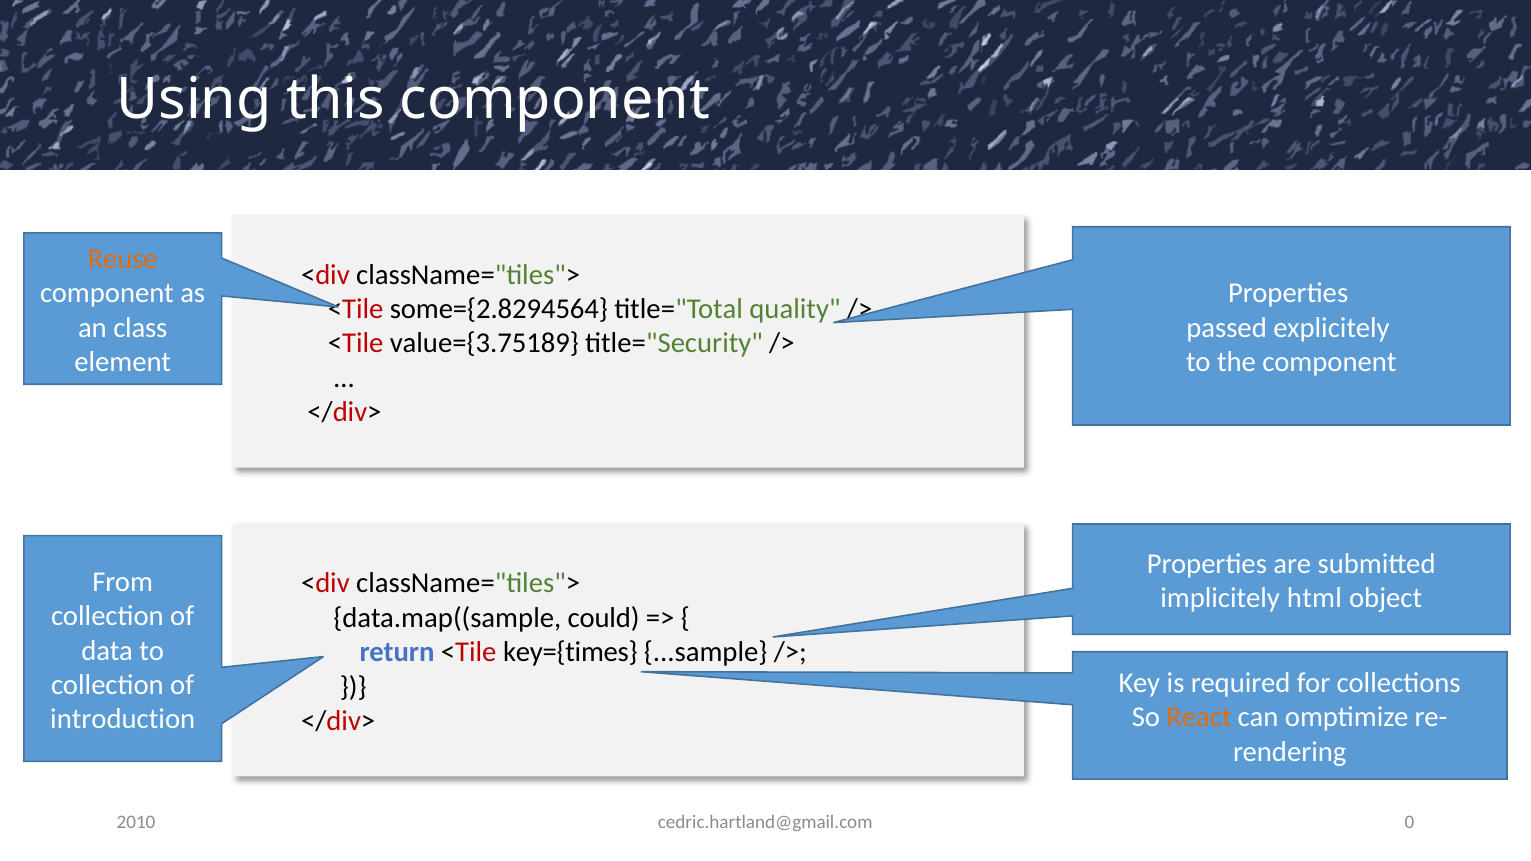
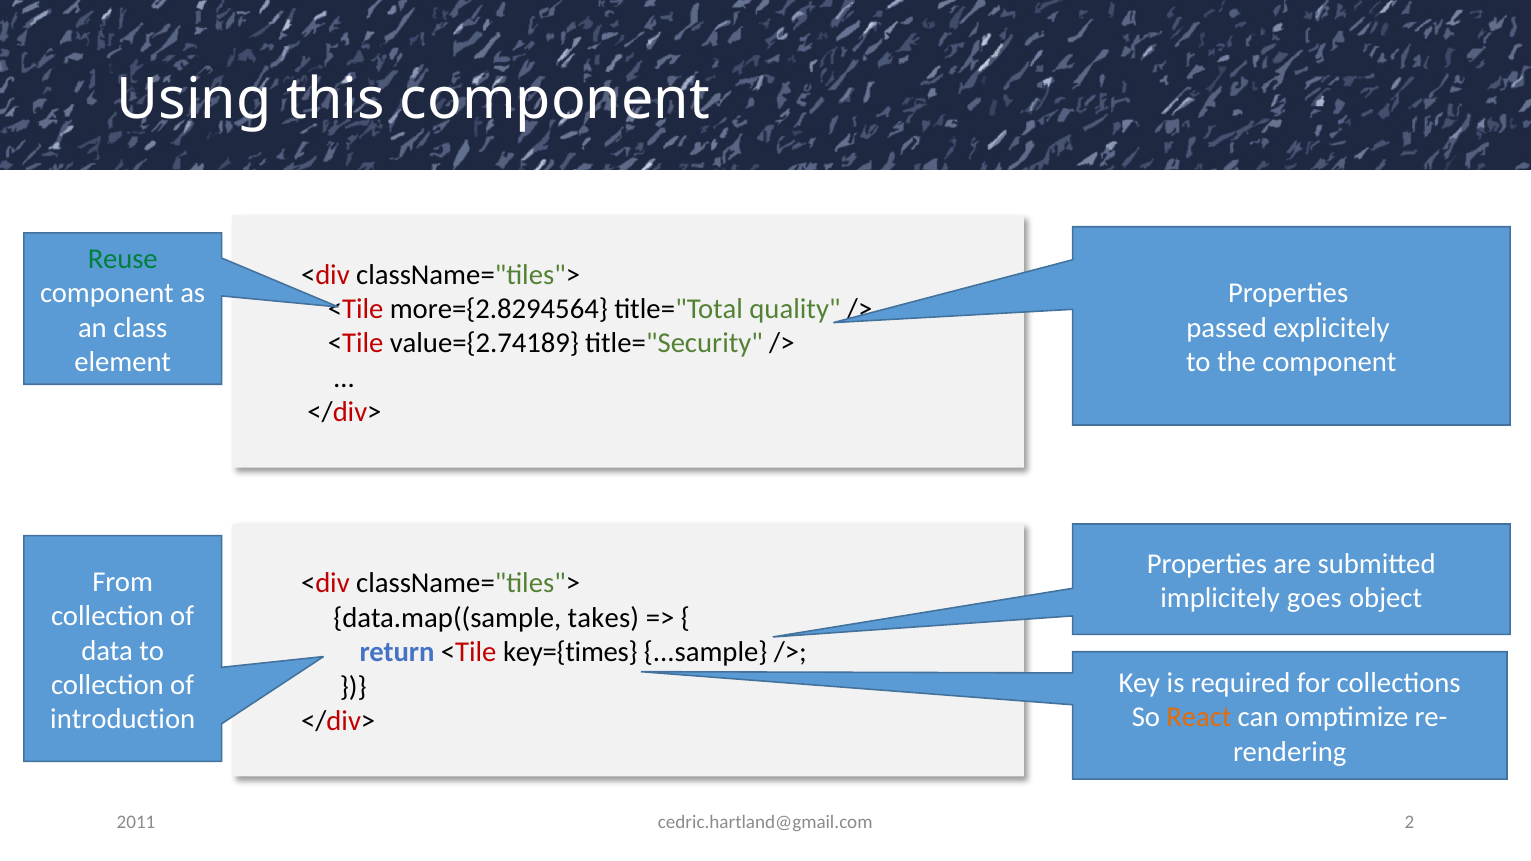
Reuse colour: orange -> green (123, 259)
some={2.8294564: some={2.8294564 -> more={2.8294564 (499, 309)
value={3.75189: value={3.75189 -> value={2.74189 (484, 343)
html: html -> goes (1314, 599)
could: could -> takes (603, 618)
0: 0 -> 2 (1409, 822)
2010: 2010 -> 2011 (136, 822)
